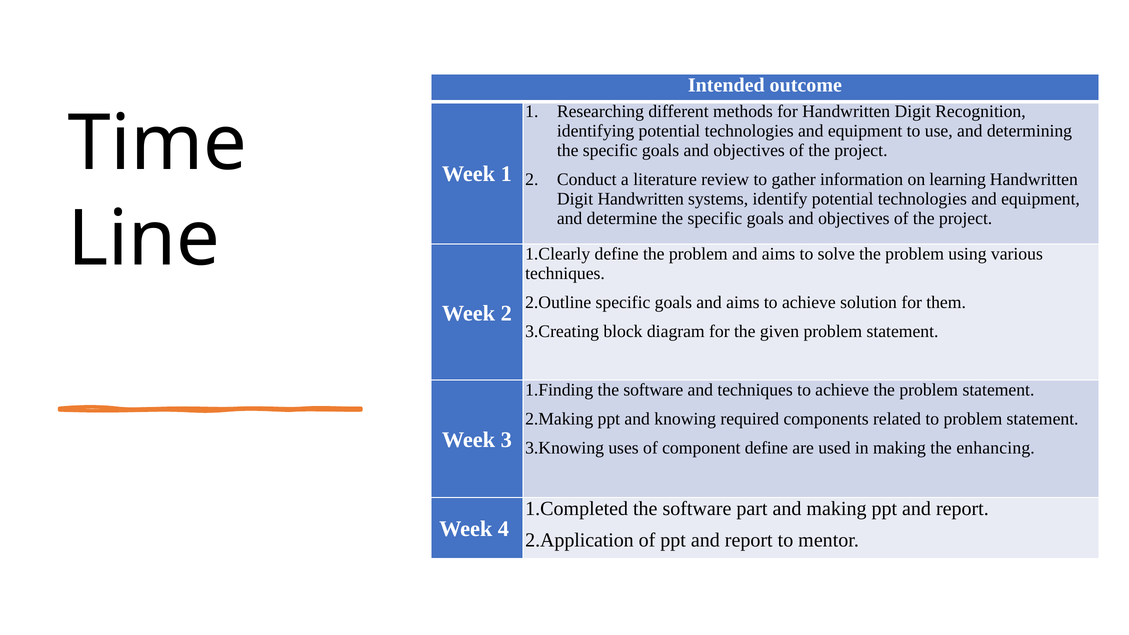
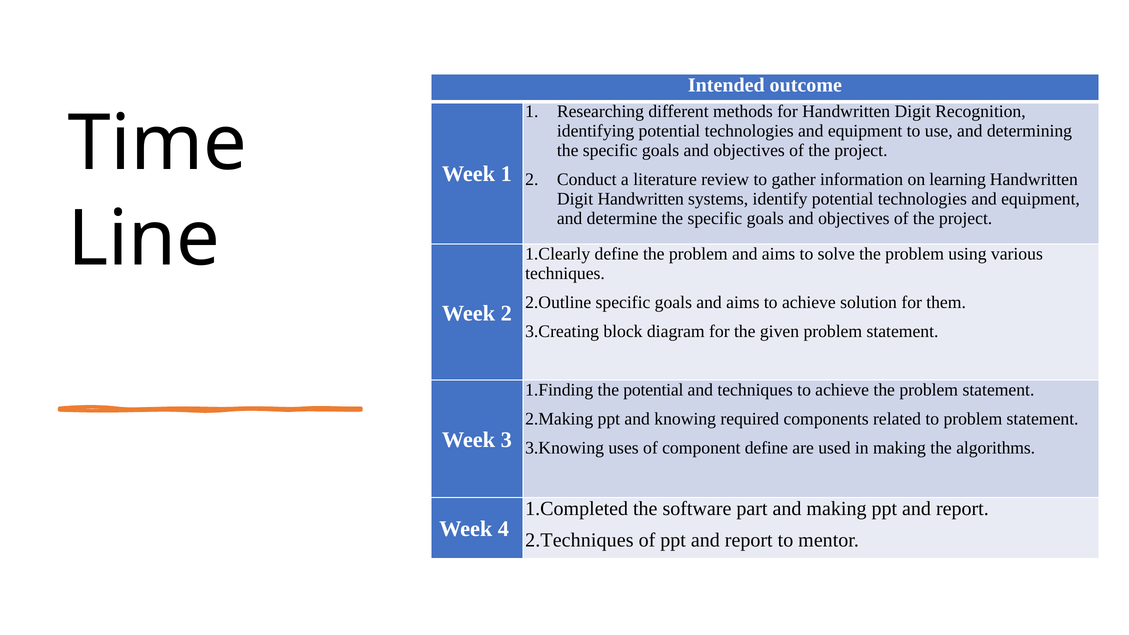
1.Finding the software: software -> potential (653, 390)
enhancing: enhancing -> algorithms (996, 448)
2.Application: 2.Application -> 2.Techniques (579, 540)
